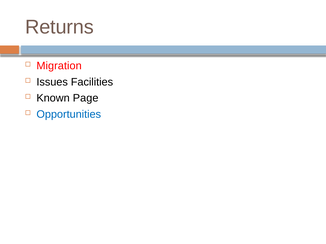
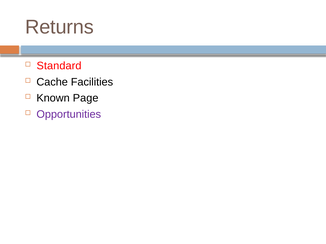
Migration: Migration -> Standard (59, 66)
Issues: Issues -> Cache (52, 82)
Opportunities colour: blue -> purple (69, 115)
